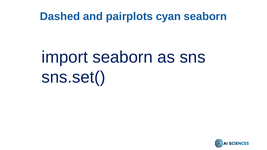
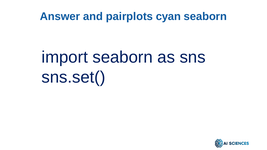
Dashed: Dashed -> Answer (60, 16)
